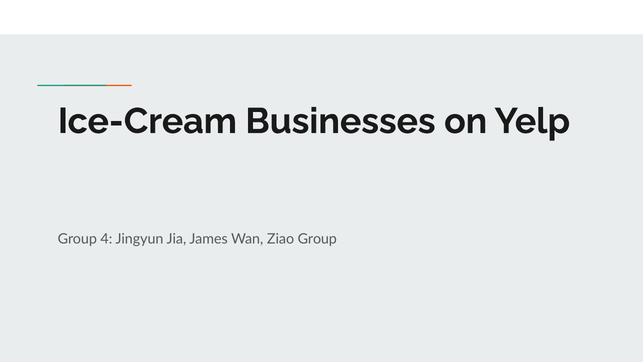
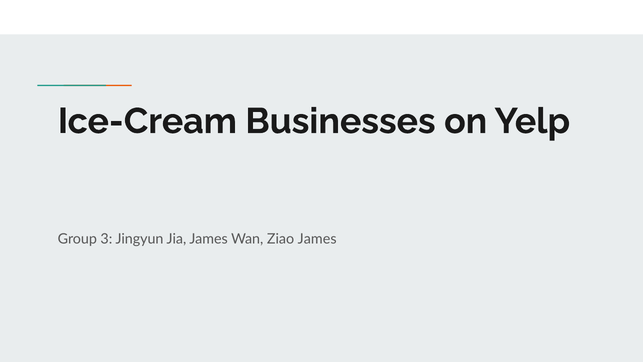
4: 4 -> 3 (106, 239)
Ziao Group: Group -> James (317, 239)
